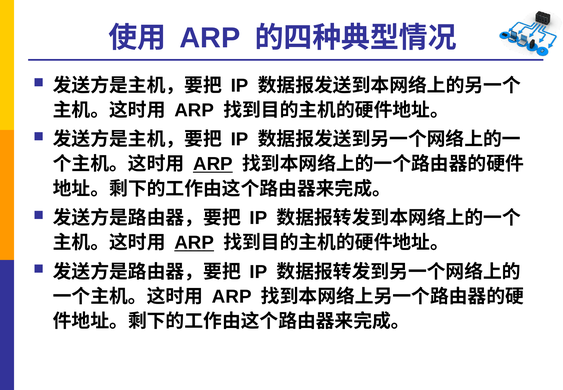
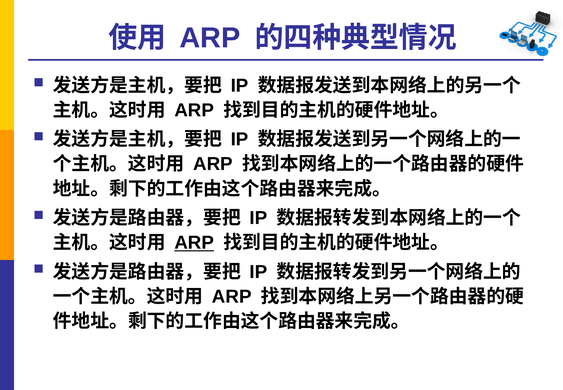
ARP underline: present -> none (213, 164)
